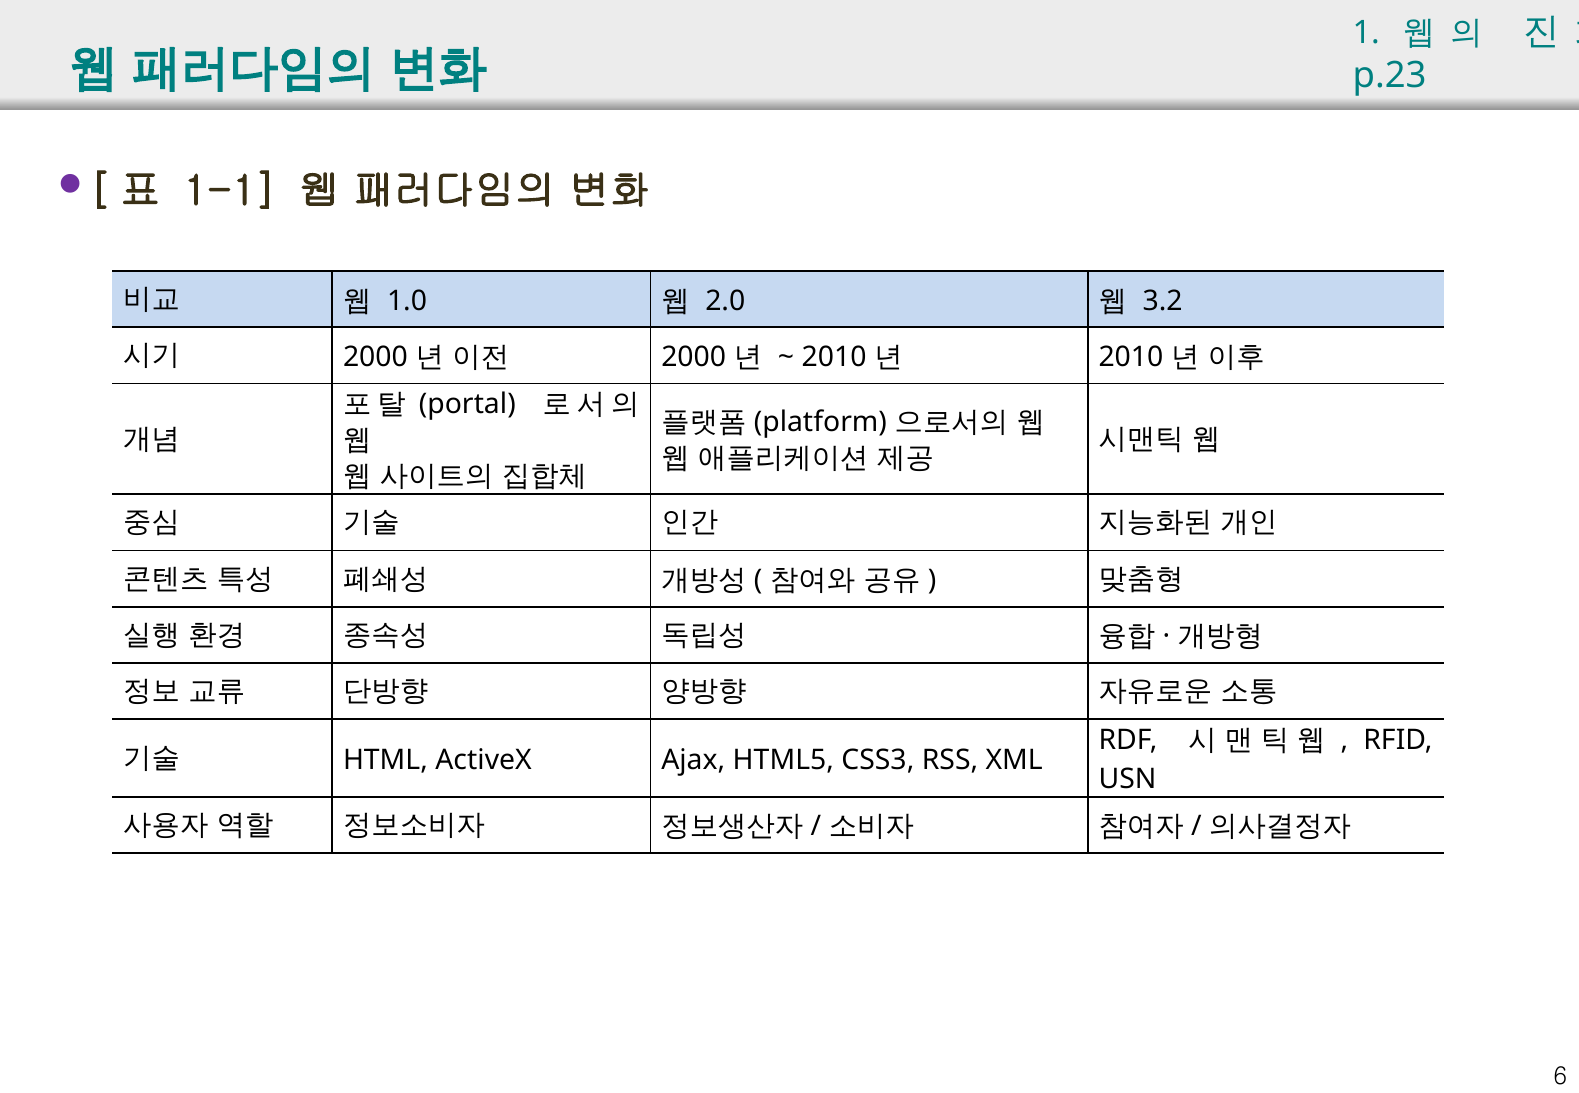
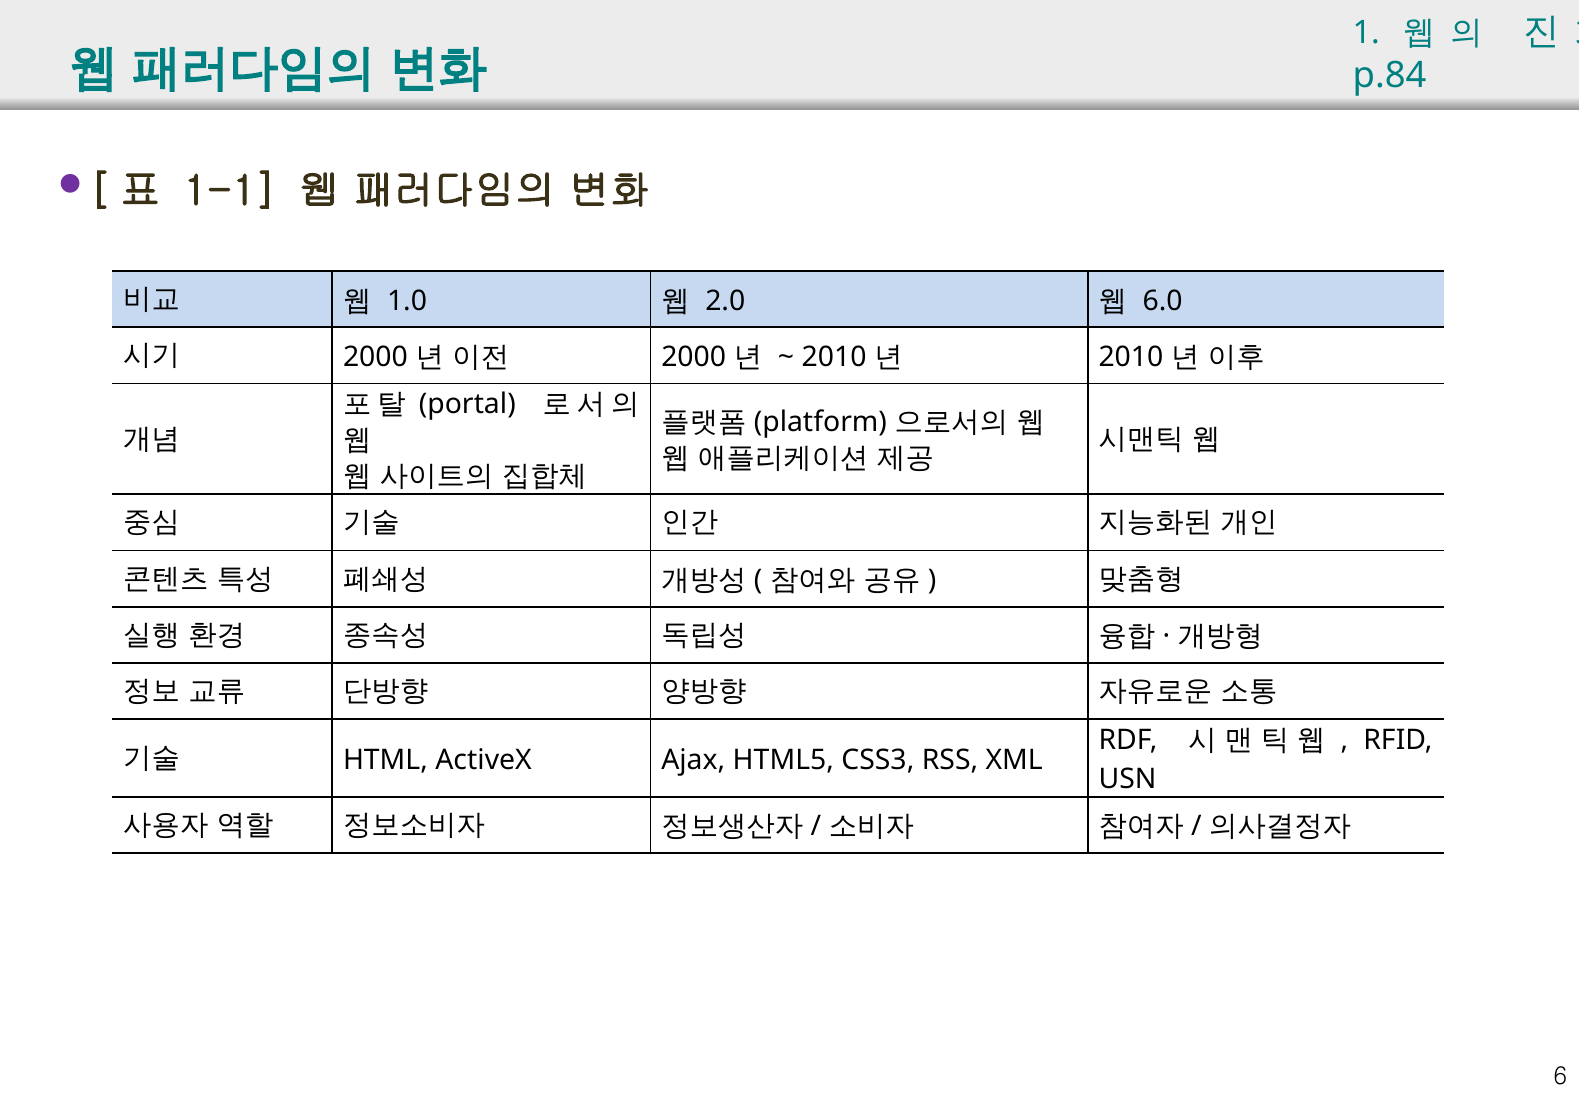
p.23: p.23 -> p.84 (1390, 75)
3.2: 3.2 -> 6.0 (1163, 301)
